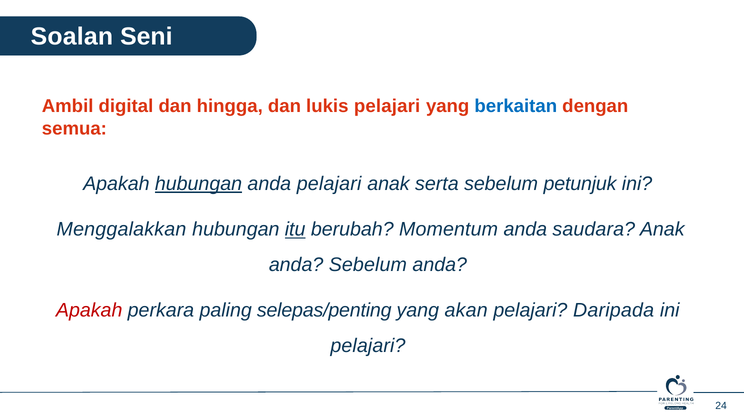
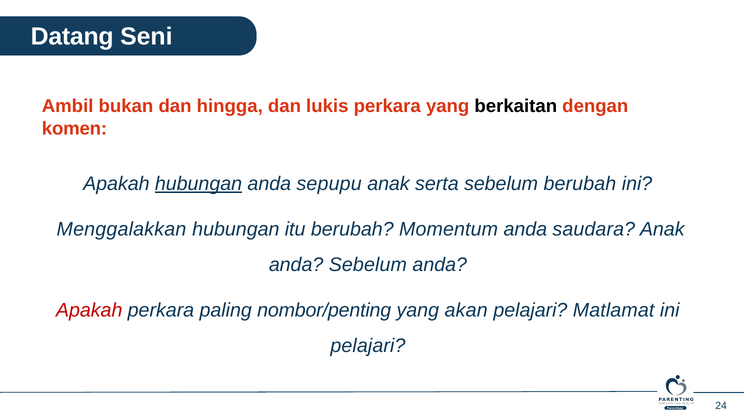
Soalan: Soalan -> Datang (72, 36)
digital: digital -> bukan (126, 106)
lukis pelajari: pelajari -> perkara (387, 106)
berkaitan colour: blue -> black (516, 106)
semua: semua -> komen (74, 129)
anda pelajari: pelajari -> sepupu (329, 184)
sebelum petunjuk: petunjuk -> berubah (580, 184)
itu underline: present -> none (295, 230)
selepas/penting: selepas/penting -> nombor/penting (324, 311)
Daripada: Daripada -> Matlamat (614, 311)
